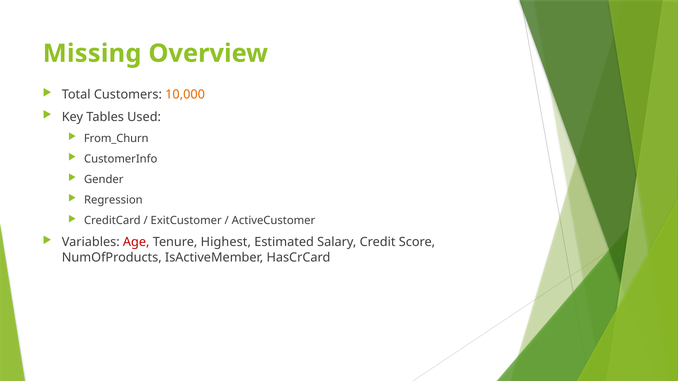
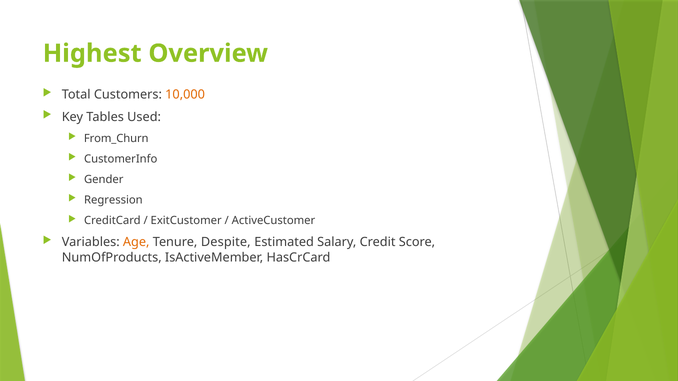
Missing: Missing -> Highest (92, 53)
Age colour: red -> orange (136, 242)
Highest: Highest -> Despite (226, 242)
